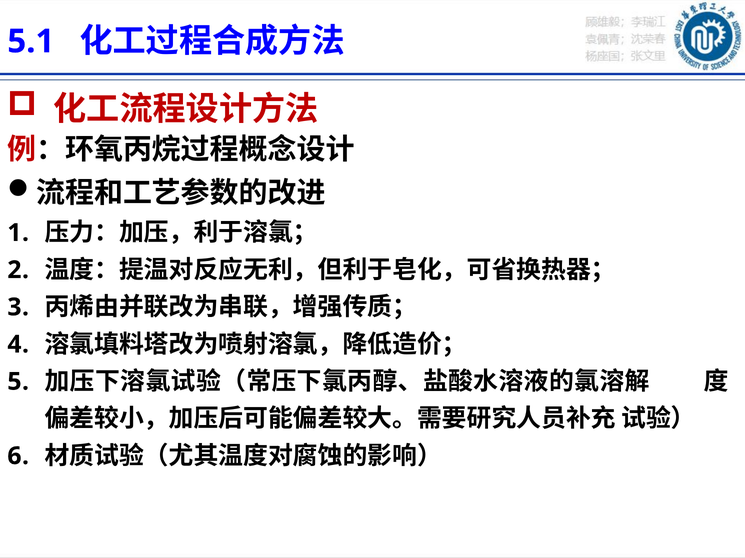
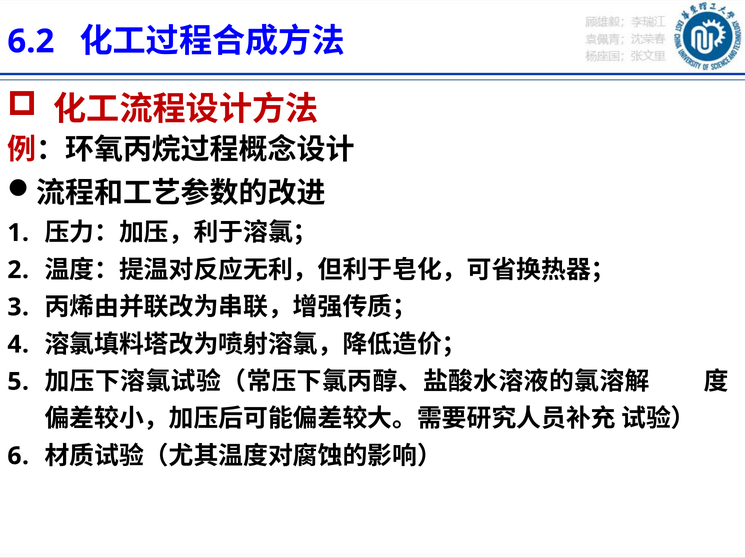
5.1: 5.1 -> 6.2 (31, 41)
